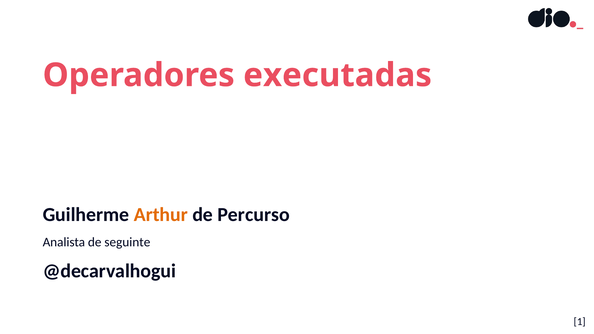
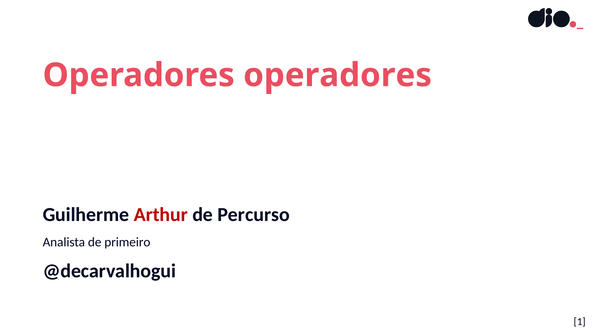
Operadores executadas: executadas -> operadores (338, 75)
Arthur colour: orange -> red (161, 215)
seguinte: seguinte -> primeiro (127, 242)
